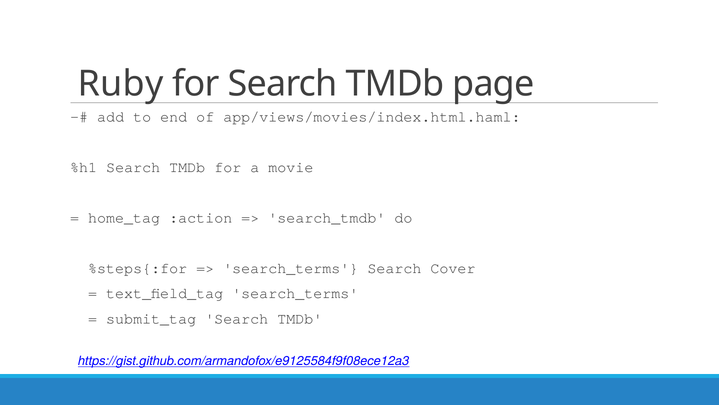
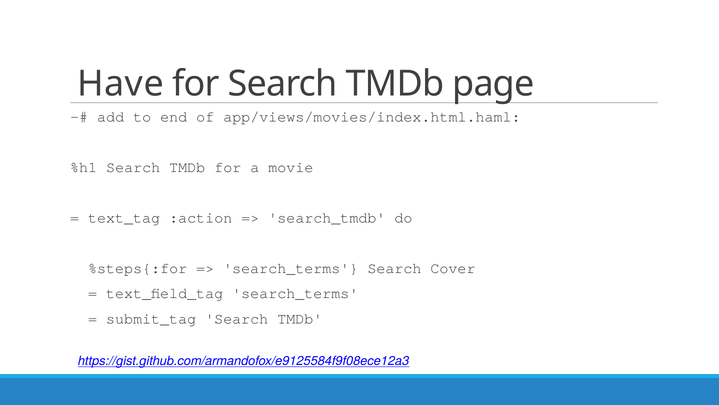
Ruby: Ruby -> Have (121, 84)
home_tag: home_tag -> text_tag (124, 217)
